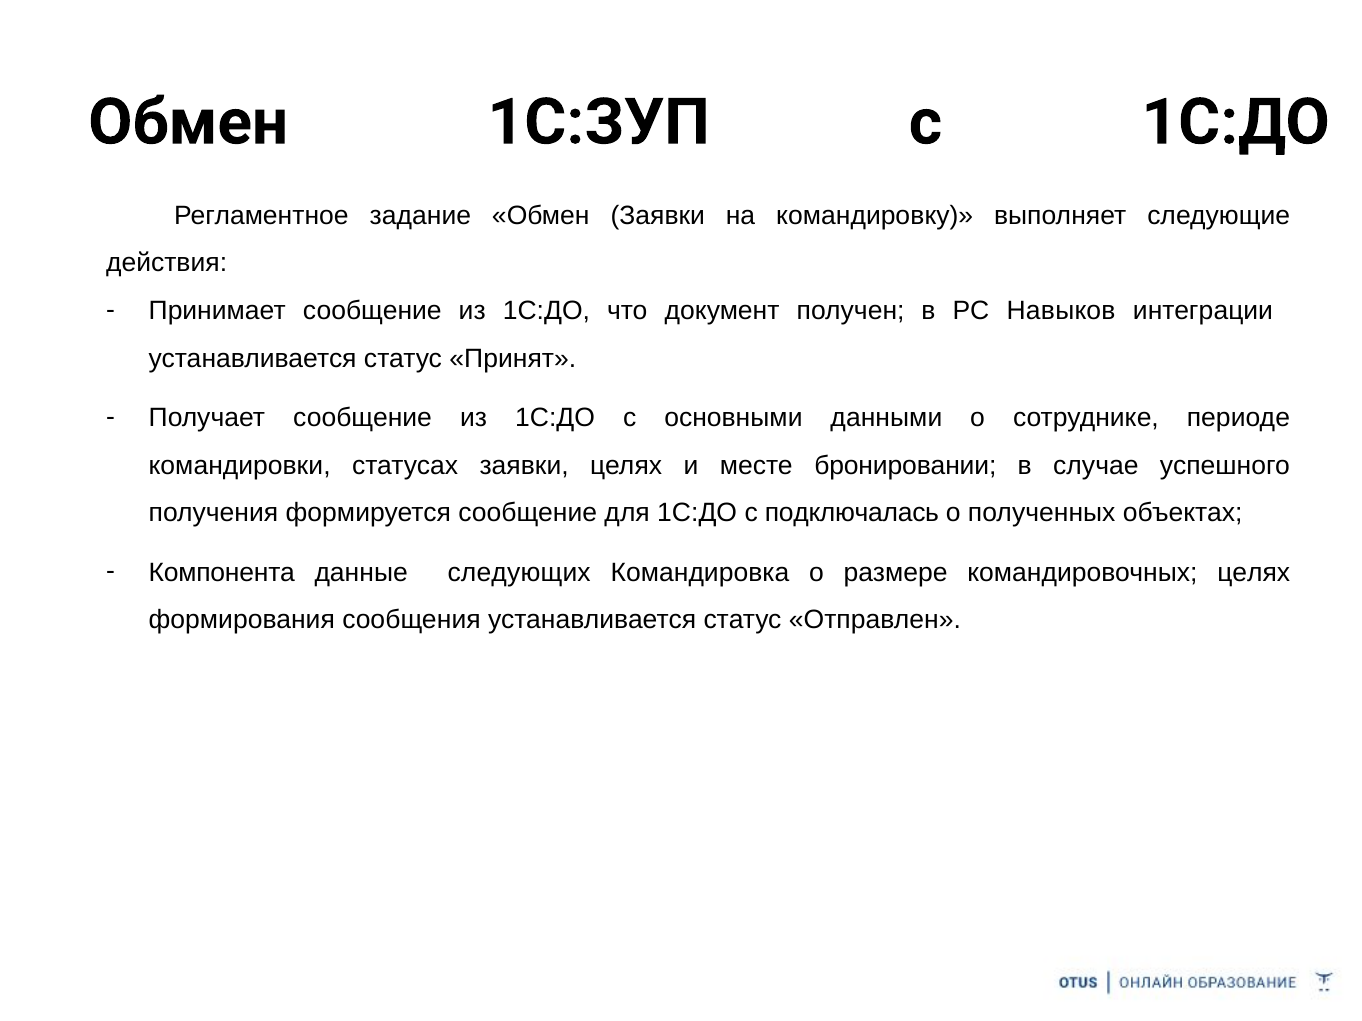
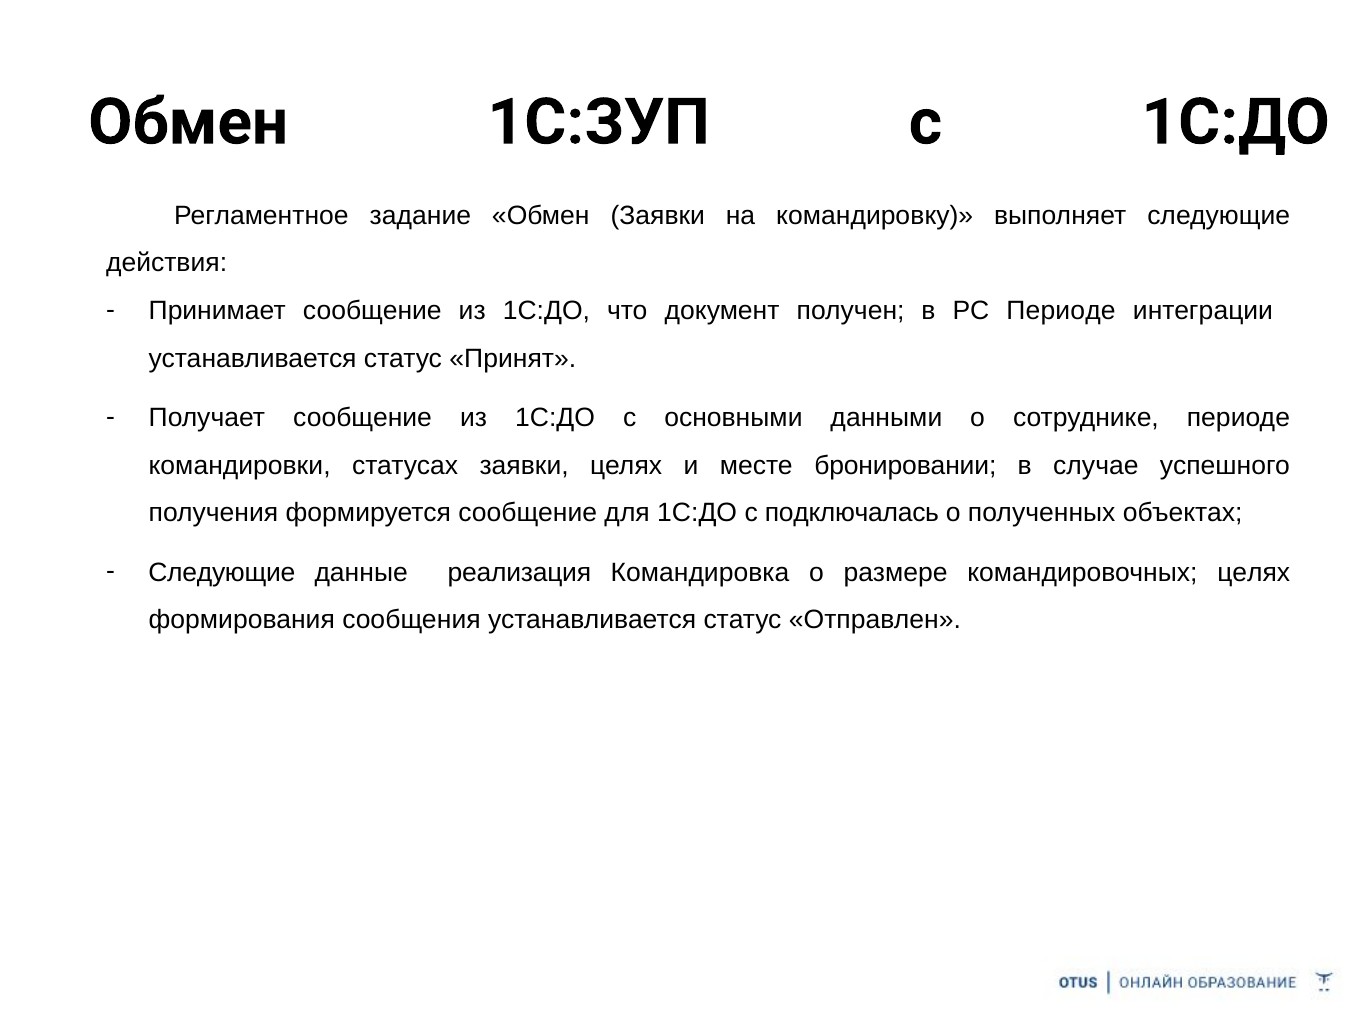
РС Навыков: Навыков -> Периоде (1061, 311)
Компонента: Компонента -> Следующие (222, 573)
следующих: следующих -> реализация (519, 573)
